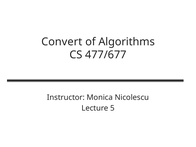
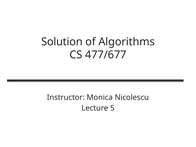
Convert: Convert -> Solution (62, 42)
